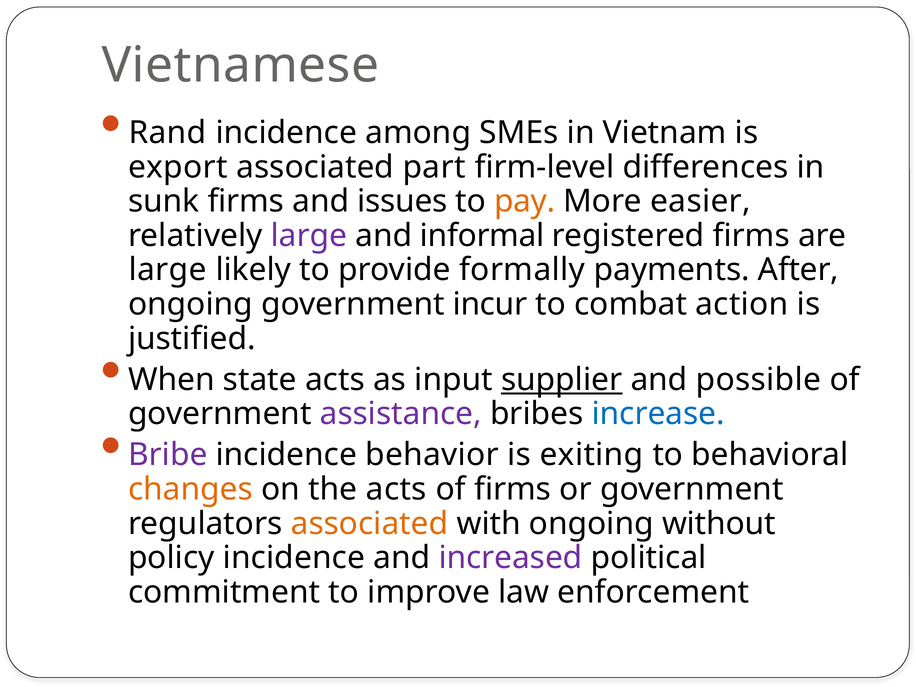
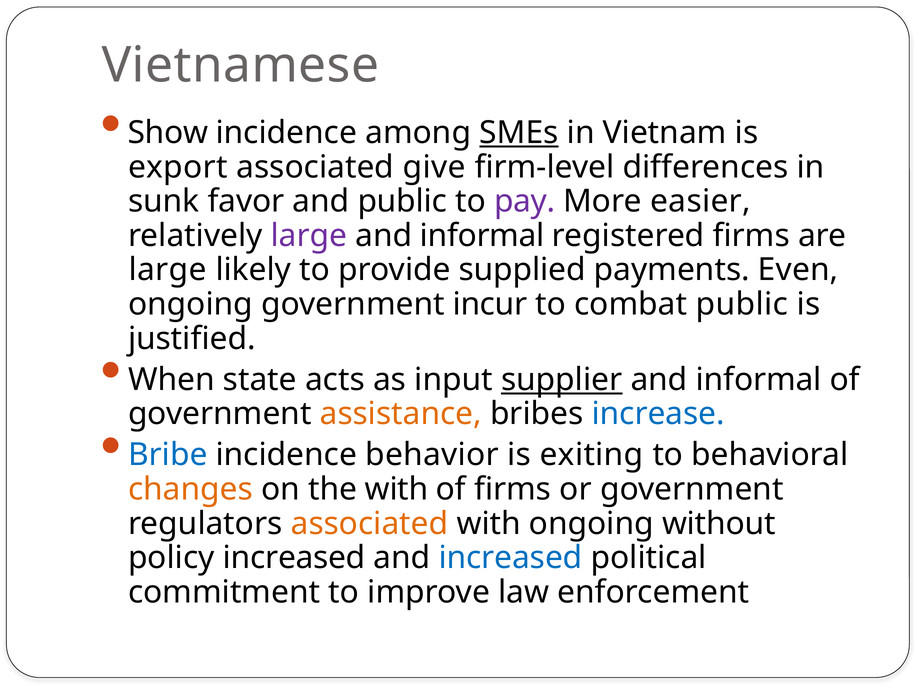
Rand: Rand -> Show (168, 133)
SMEs underline: none -> present (519, 133)
part: part -> give (434, 167)
sunk firms: firms -> favor (246, 201)
and issues: issues -> public (402, 201)
pay colour: orange -> purple (525, 201)
formally: formally -> supplied (522, 270)
After: After -> Even (798, 270)
combat action: action -> public (742, 304)
possible: possible -> informal (759, 380)
assistance colour: purple -> orange (401, 414)
Bribe colour: purple -> blue (168, 455)
the acts: acts -> with (397, 489)
policy incidence: incidence -> increased (294, 558)
increased colour: purple -> blue (511, 558)
